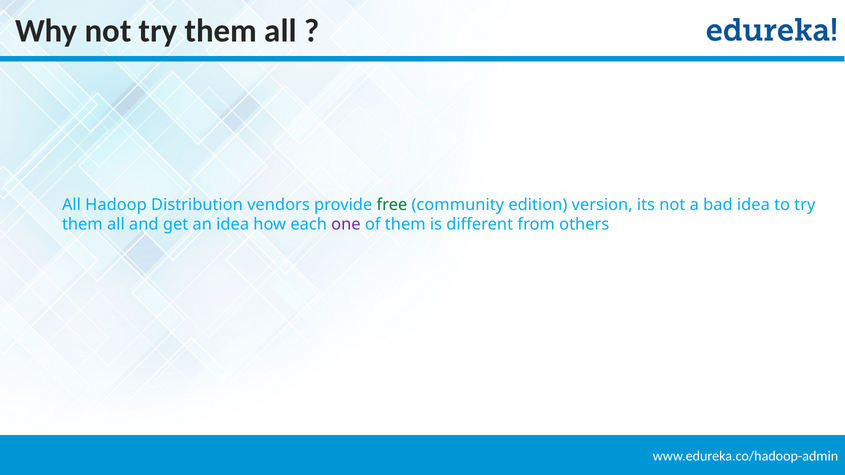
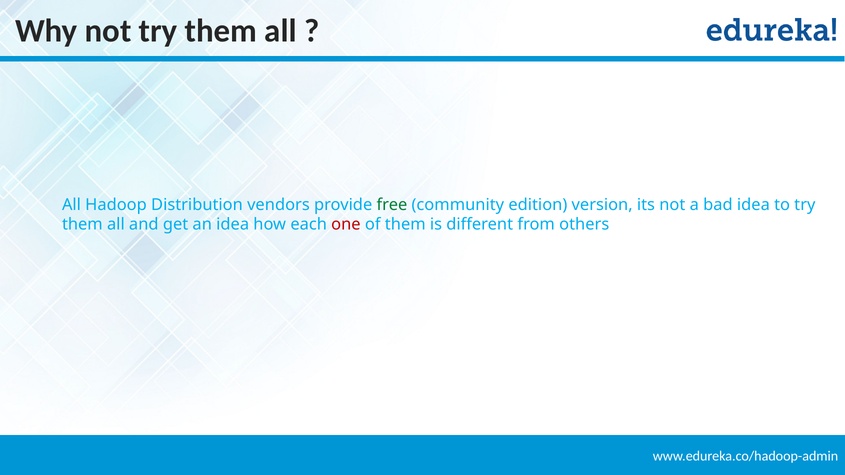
one colour: purple -> red (346, 224)
